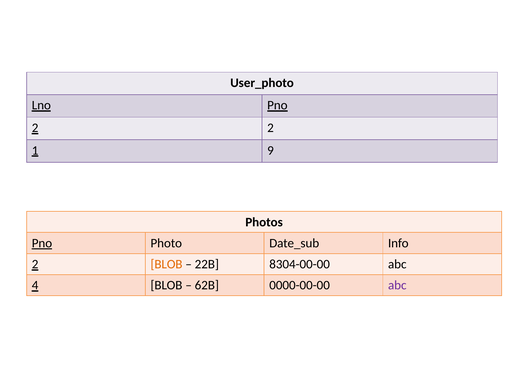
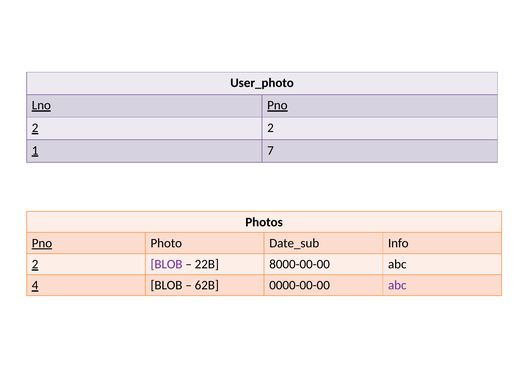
9: 9 -> 7 (271, 150)
BLOB colour: orange -> purple (166, 264)
8304-00-00: 8304-00-00 -> 8000-00-00 (300, 264)
